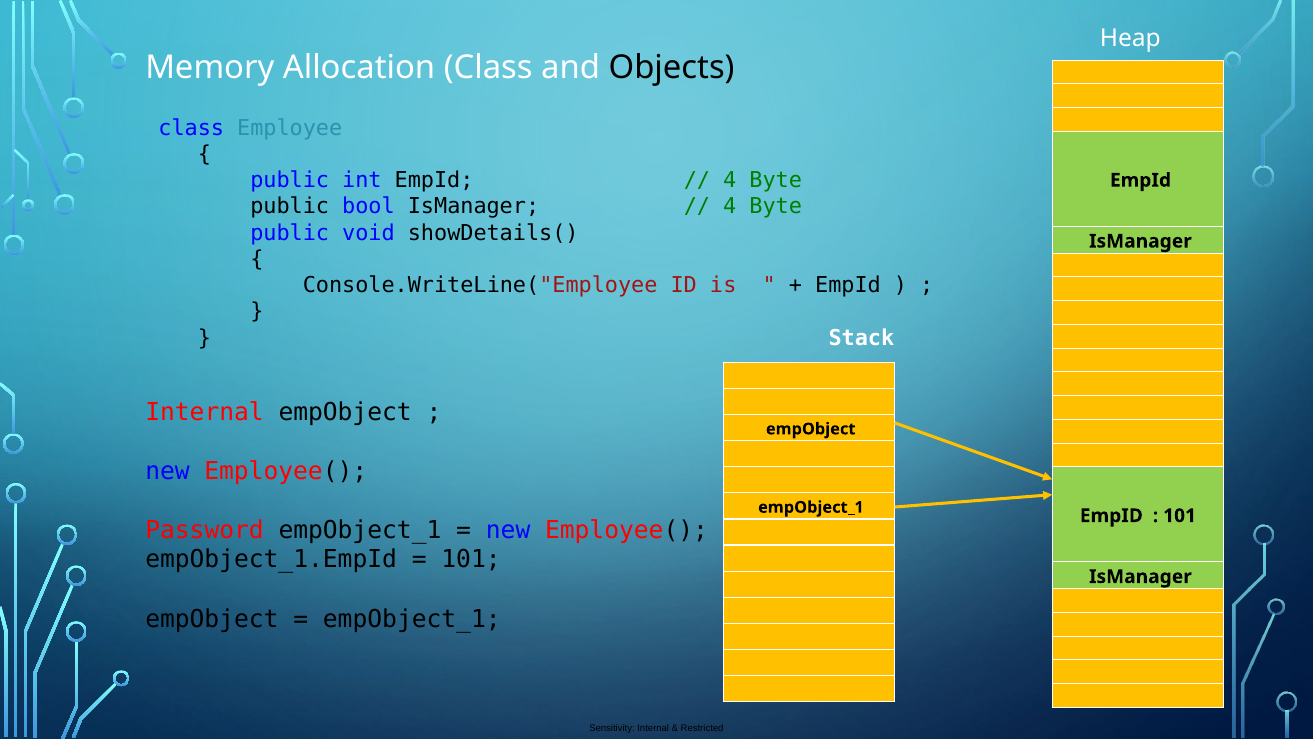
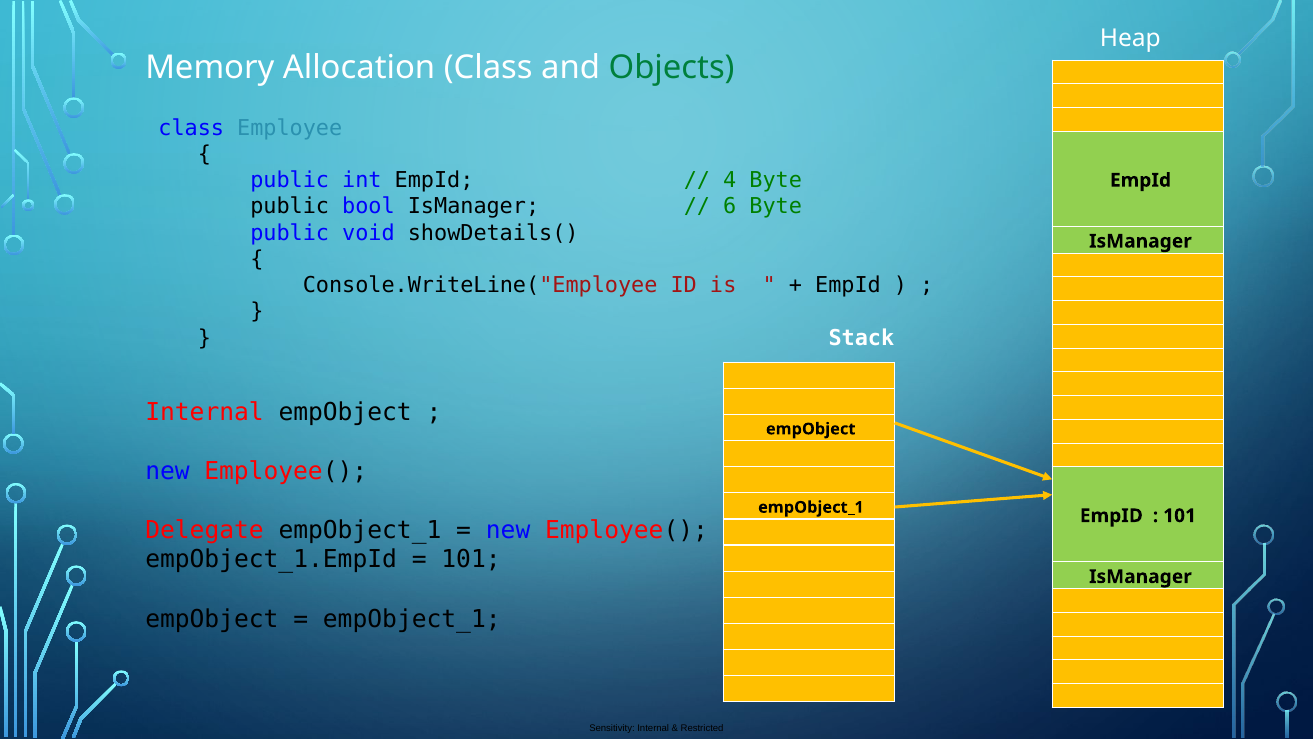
Objects colour: black -> green (672, 68)
4: 4 -> 6 (730, 207)
Password: Password -> Delegate (205, 530)
